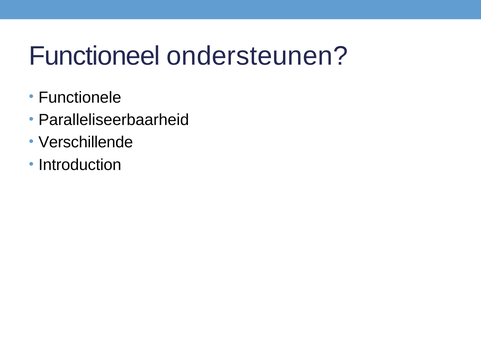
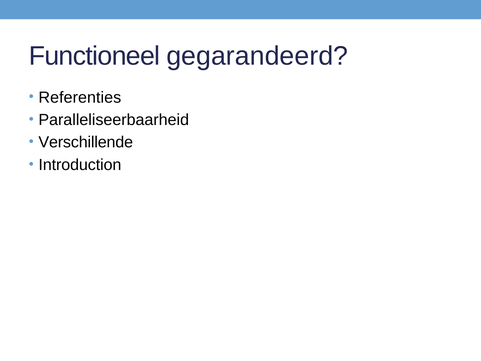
ondersteunen: ondersteunen -> gegarandeerd (257, 56)
Functionele: Functionele -> Referenties (80, 97)
